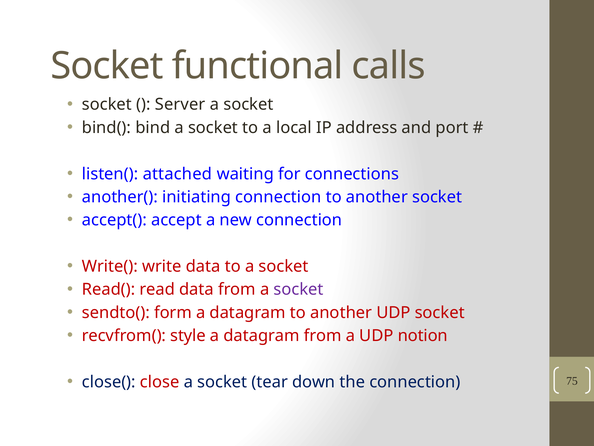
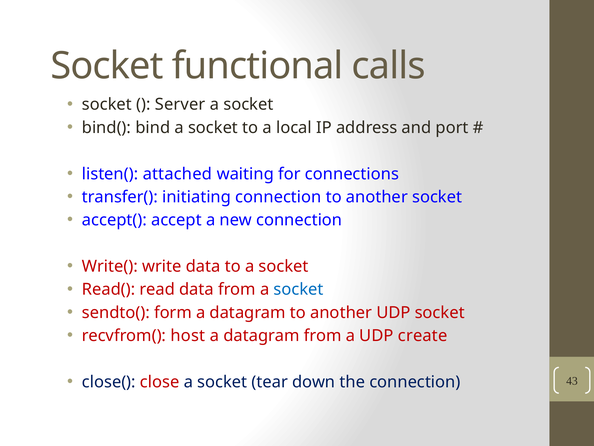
another(: another( -> transfer( (120, 197)
socket colour: purple -> blue (299, 289)
style: style -> host (188, 335)
notion: notion -> create (423, 335)
75: 75 -> 43 (572, 381)
